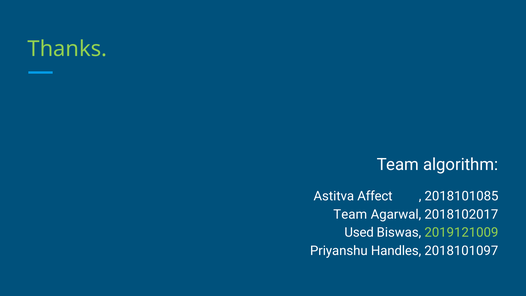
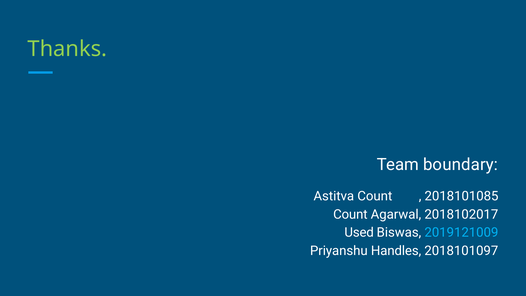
algorithm: algorithm -> boundary (461, 164)
Astitva Affect: Affect -> Count (375, 196)
Team: Team -> Count (350, 214)
2019121009 colour: light green -> light blue (461, 232)
